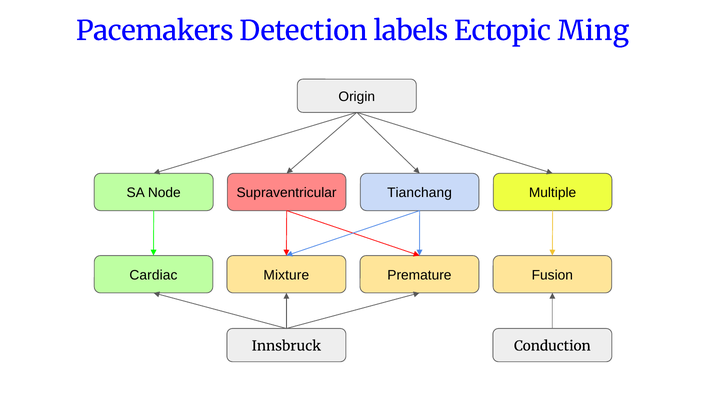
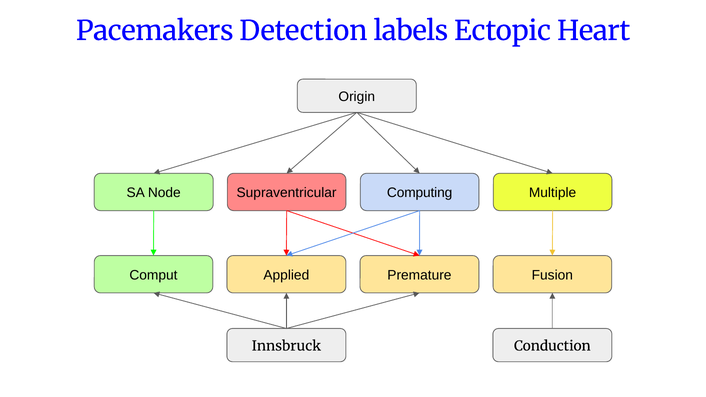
Ming: Ming -> Heart (594, 31)
Tianchang: Tianchang -> Computing (420, 193)
Cardiac: Cardiac -> Comput (153, 275)
Mixture: Mixture -> Applied (286, 275)
